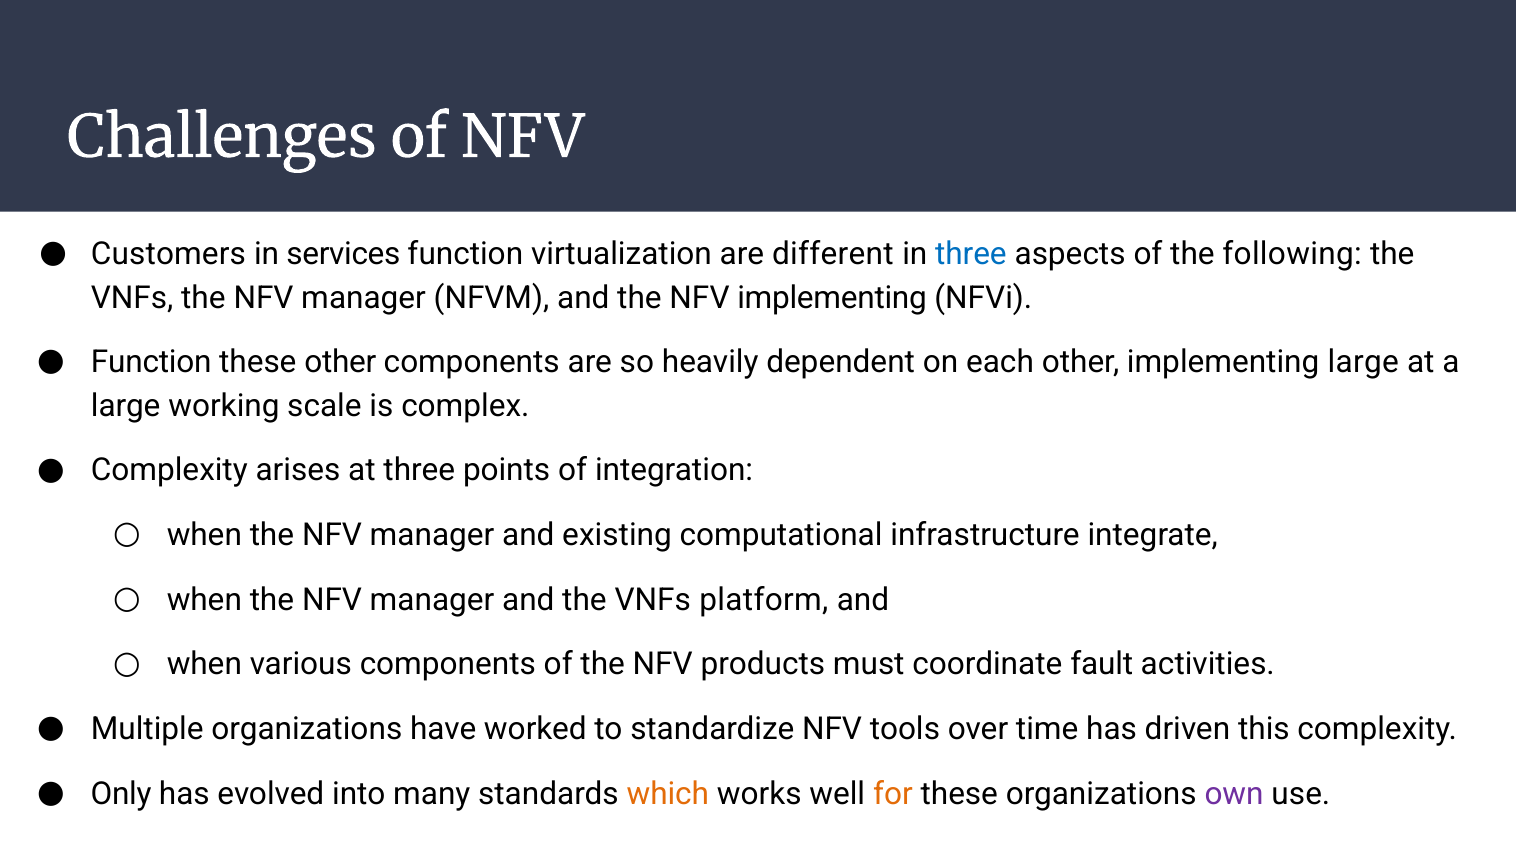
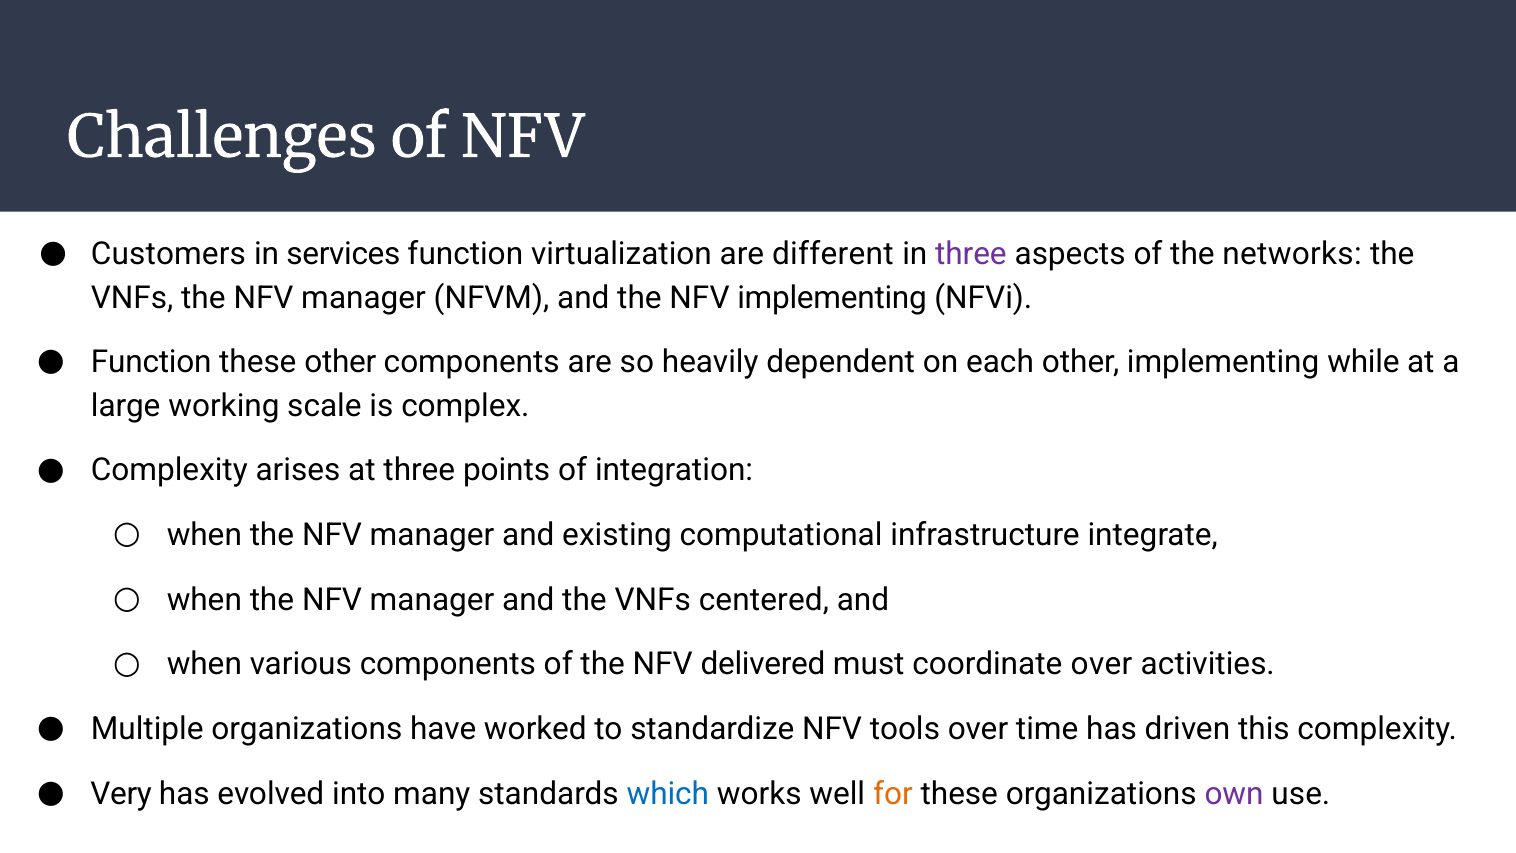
three colour: blue -> purple (971, 254)
following: following -> networks (1292, 254)
implementing large: large -> while (1363, 362)
platform: platform -> centered (764, 600)
products: products -> delivered (763, 664)
coordinate fault: fault -> over (1102, 664)
Only: Only -> Very (121, 794)
which colour: orange -> blue (668, 794)
